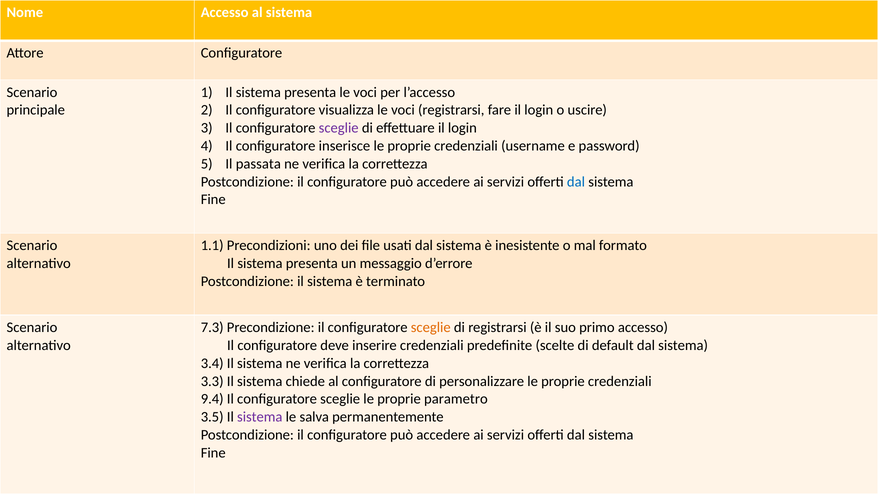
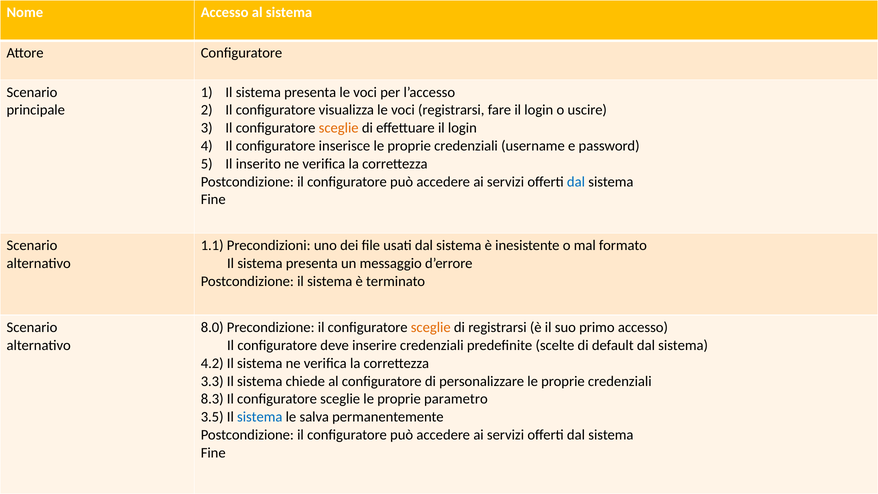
sceglie colour: purple -> orange (339, 128)
passata: passata -> inserito (258, 164)
7.3: 7.3 -> 8.0 (212, 327)
3.4: 3.4 -> 4.2 (212, 363)
9.4: 9.4 -> 8.3 (212, 399)
sistema colour: purple -> blue (260, 417)
